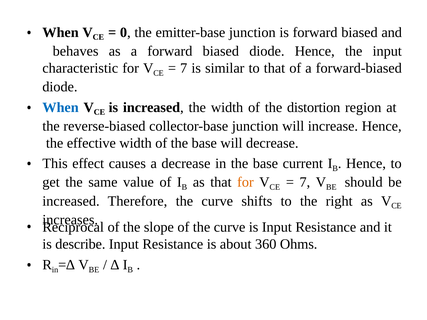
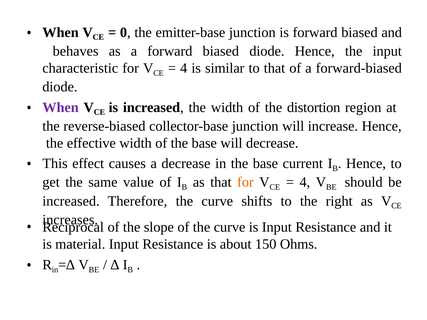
7: 7 -> 4 (184, 68)
When colour: blue -> purple (61, 107)
7: 7 -> 4 (305, 182)
describe: describe -> material (80, 244)
360: 360 -> 150 (266, 244)
